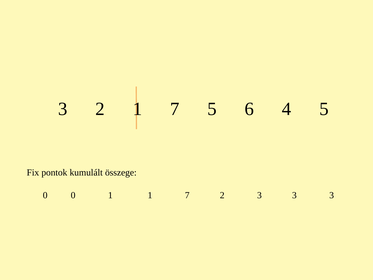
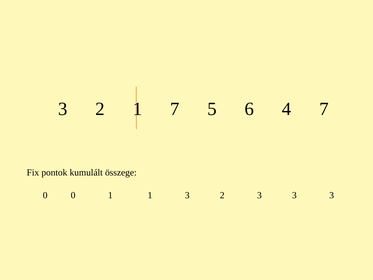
4 5: 5 -> 7 (324, 109)
1 1 7: 7 -> 3 (187, 195)
